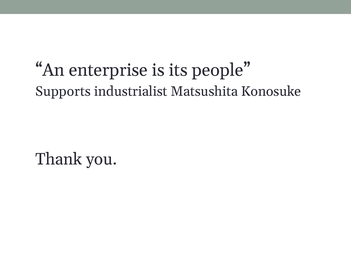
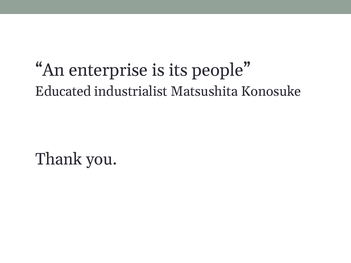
Supports: Supports -> Educated (63, 91)
